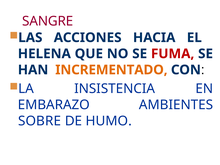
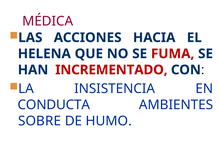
SANGRE: SANGRE -> MÉDICA (48, 21)
INCREMENTADO colour: orange -> red (111, 70)
EMBARAZO: EMBARAZO -> CONDUCTA (54, 105)
